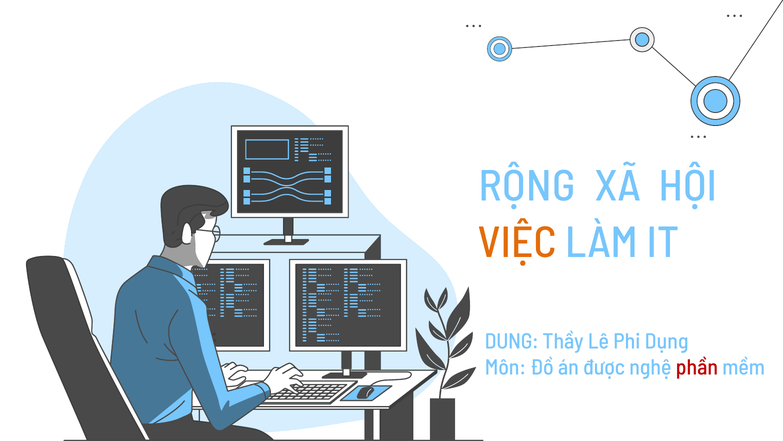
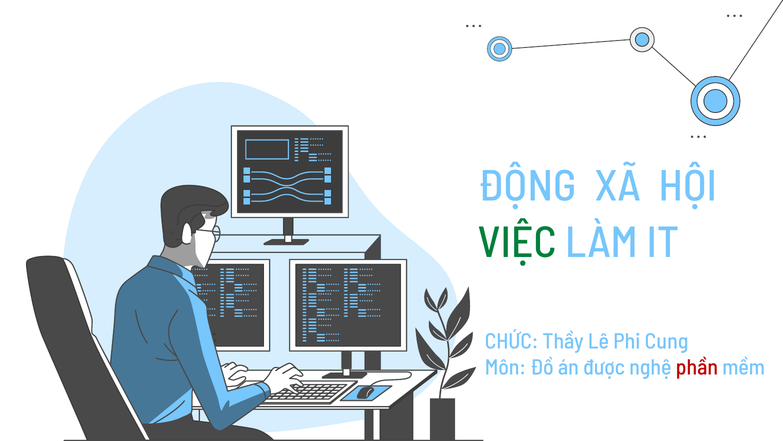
RỘNG: RỘNG -> ĐỘNG (527, 186)
VIỆC colour: orange -> green (517, 243)
DUNG: DUNG -> CHỨC (512, 341)
Dụng: Dụng -> Cung (667, 341)
